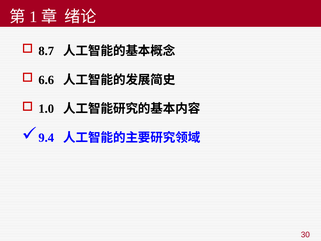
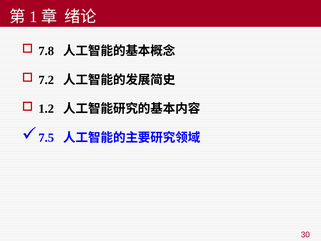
8.7: 8.7 -> 7.8 (46, 51)
6.6: 6.6 -> 7.2 (46, 80)
1.0: 1.0 -> 1.2 (46, 109)
9.4: 9.4 -> 7.5 (46, 138)
